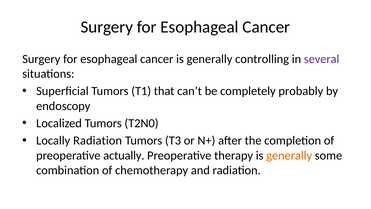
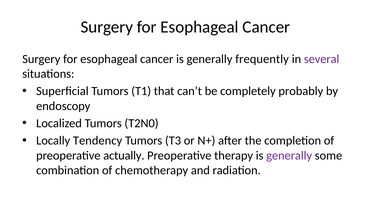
controlling: controlling -> frequently (262, 59)
Locally Radiation: Radiation -> Tendency (98, 140)
generally colour: orange -> purple (289, 155)
